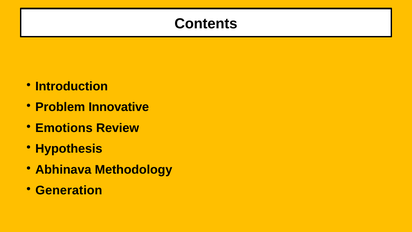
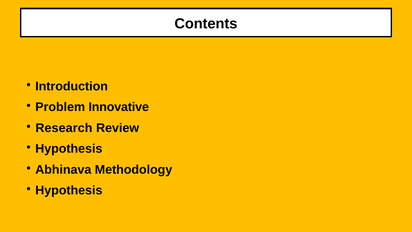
Emotions: Emotions -> Research (64, 128)
Generation: Generation -> Hypothesis (69, 190)
